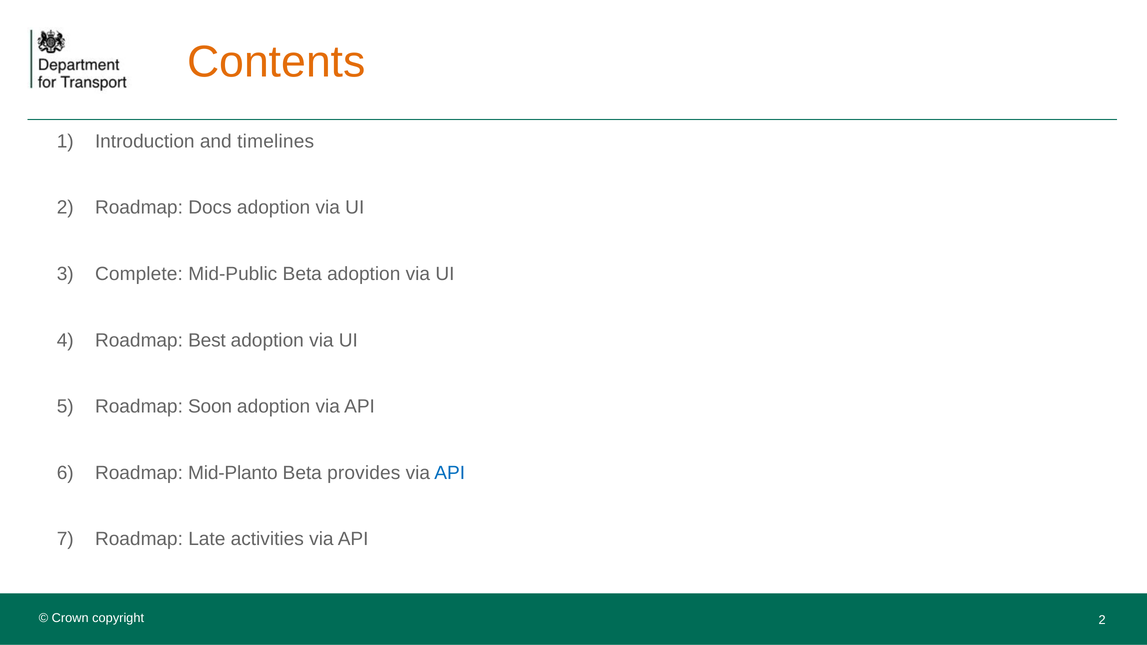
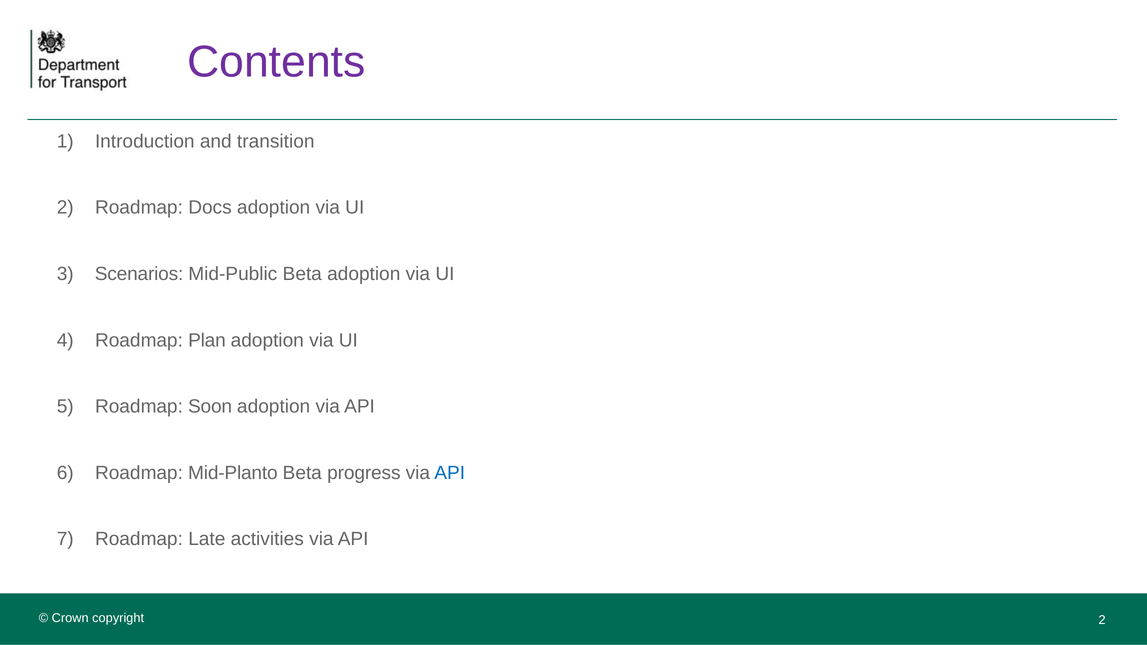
Contents colour: orange -> purple (276, 62)
timelines: timelines -> transition (276, 141)
Complete: Complete -> Scenarios (139, 274)
Best: Best -> Plan (207, 340)
provides: provides -> progress (364, 473)
